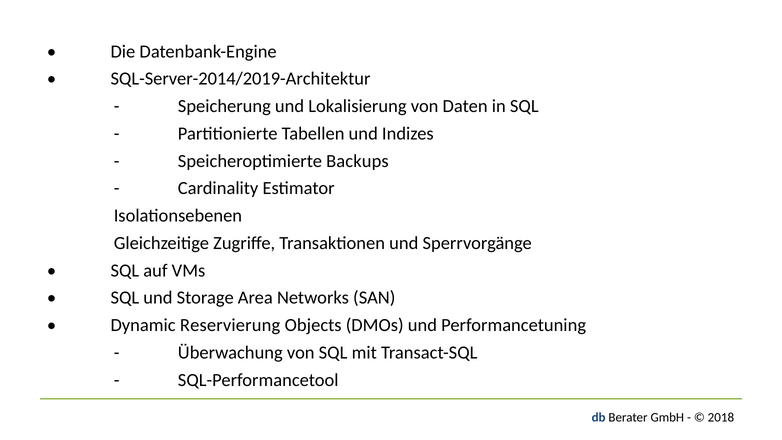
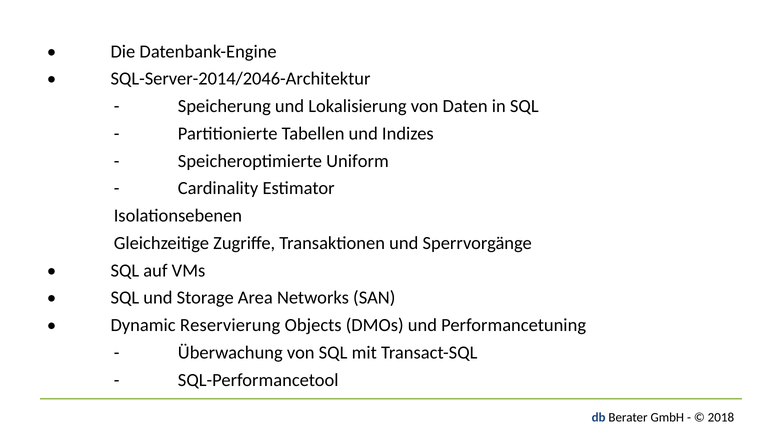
SQL-Server-2014/2019-Architektur: SQL-Server-2014/2019-Architektur -> SQL-Server-2014/2046-Architektur (240, 79)
Backups: Backups -> Uniform (357, 161)
